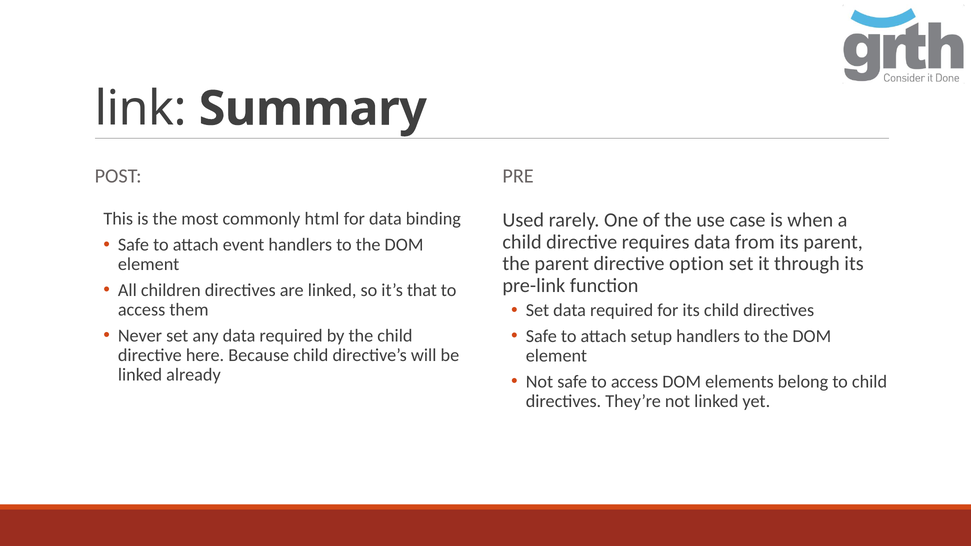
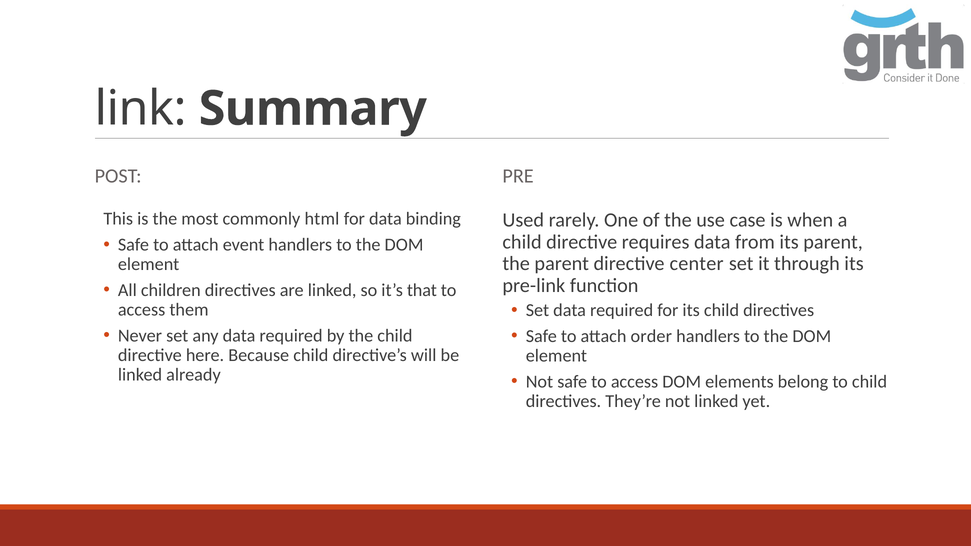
option: option -> center (697, 264)
setup: setup -> order (651, 336)
